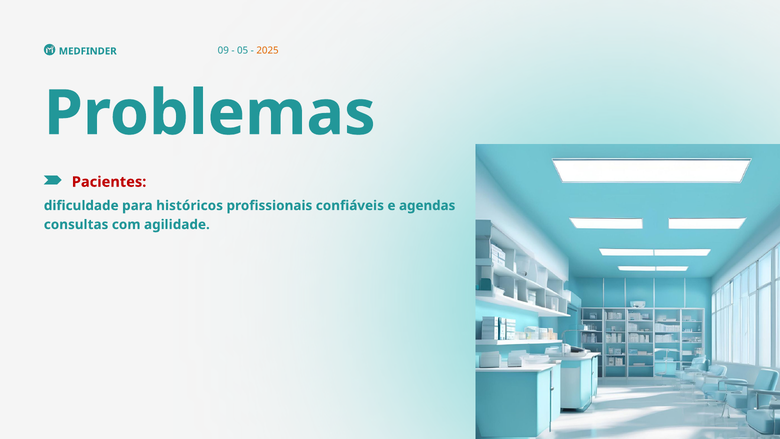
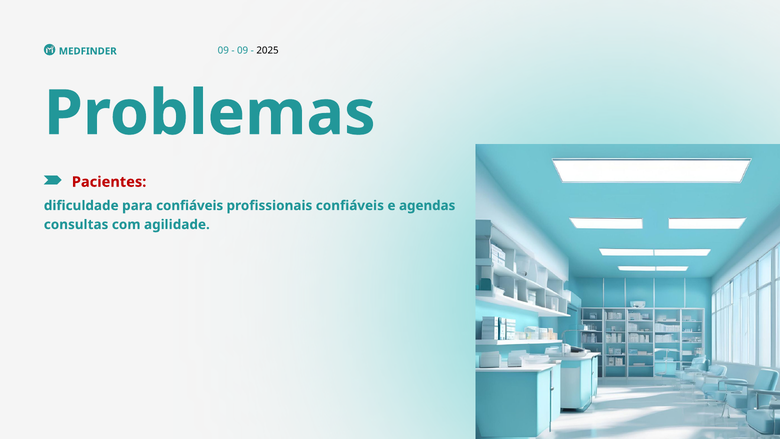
05: 05 -> 09 (243, 51)
2025 colour: orange -> black (268, 51)
para históricos: históricos -> confiáveis (190, 206)
